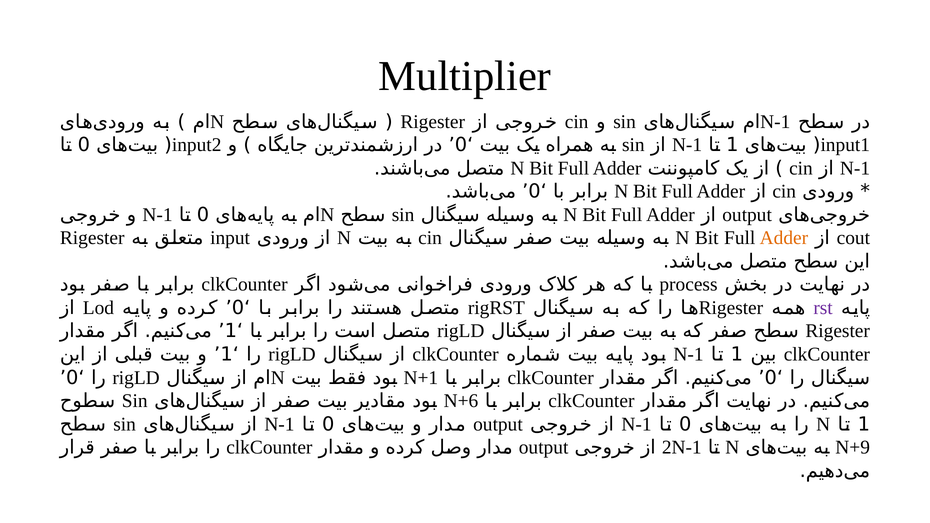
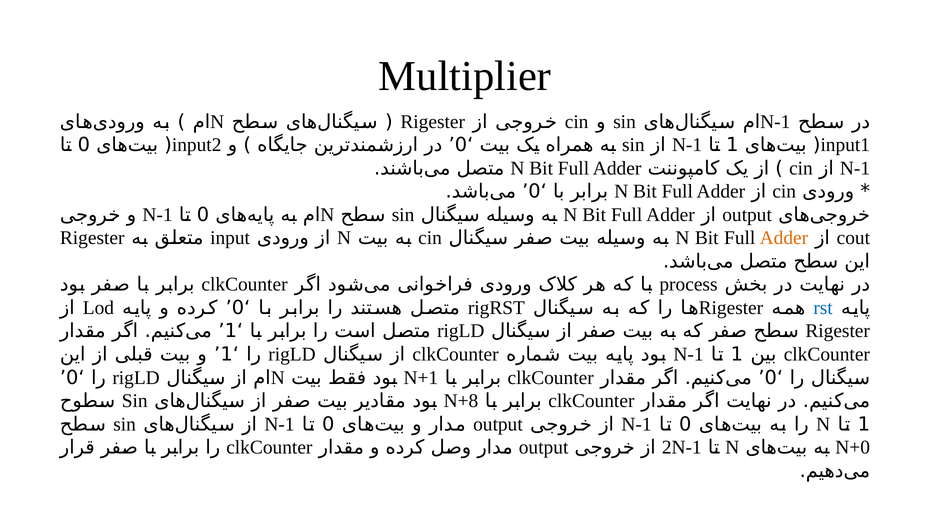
rst colour: purple -> blue (823, 308)
N+6: N+6 -> N+8 (461, 401)
N+9: N+9 -> N+0 (853, 447)
